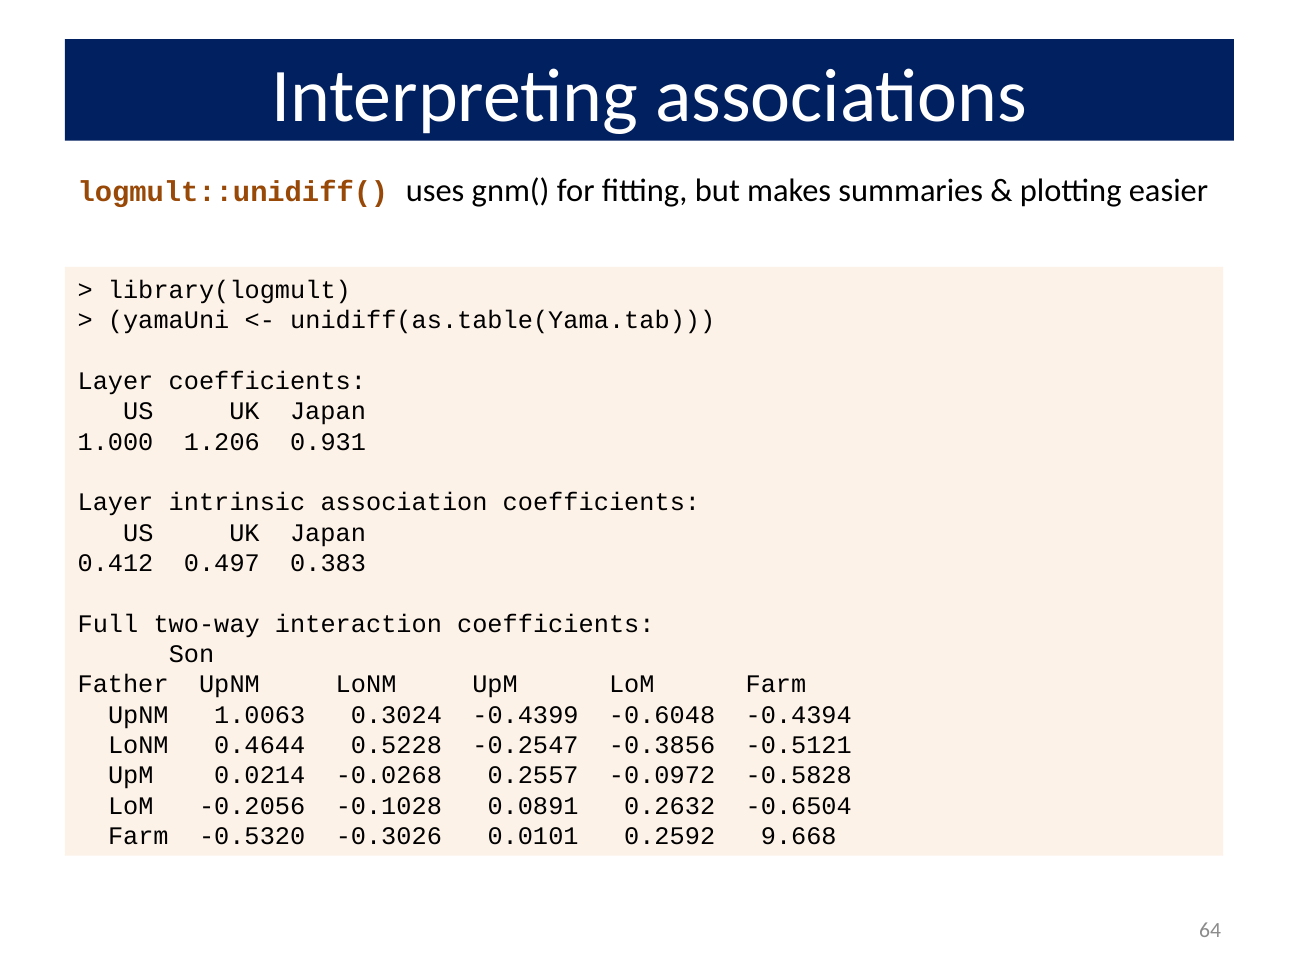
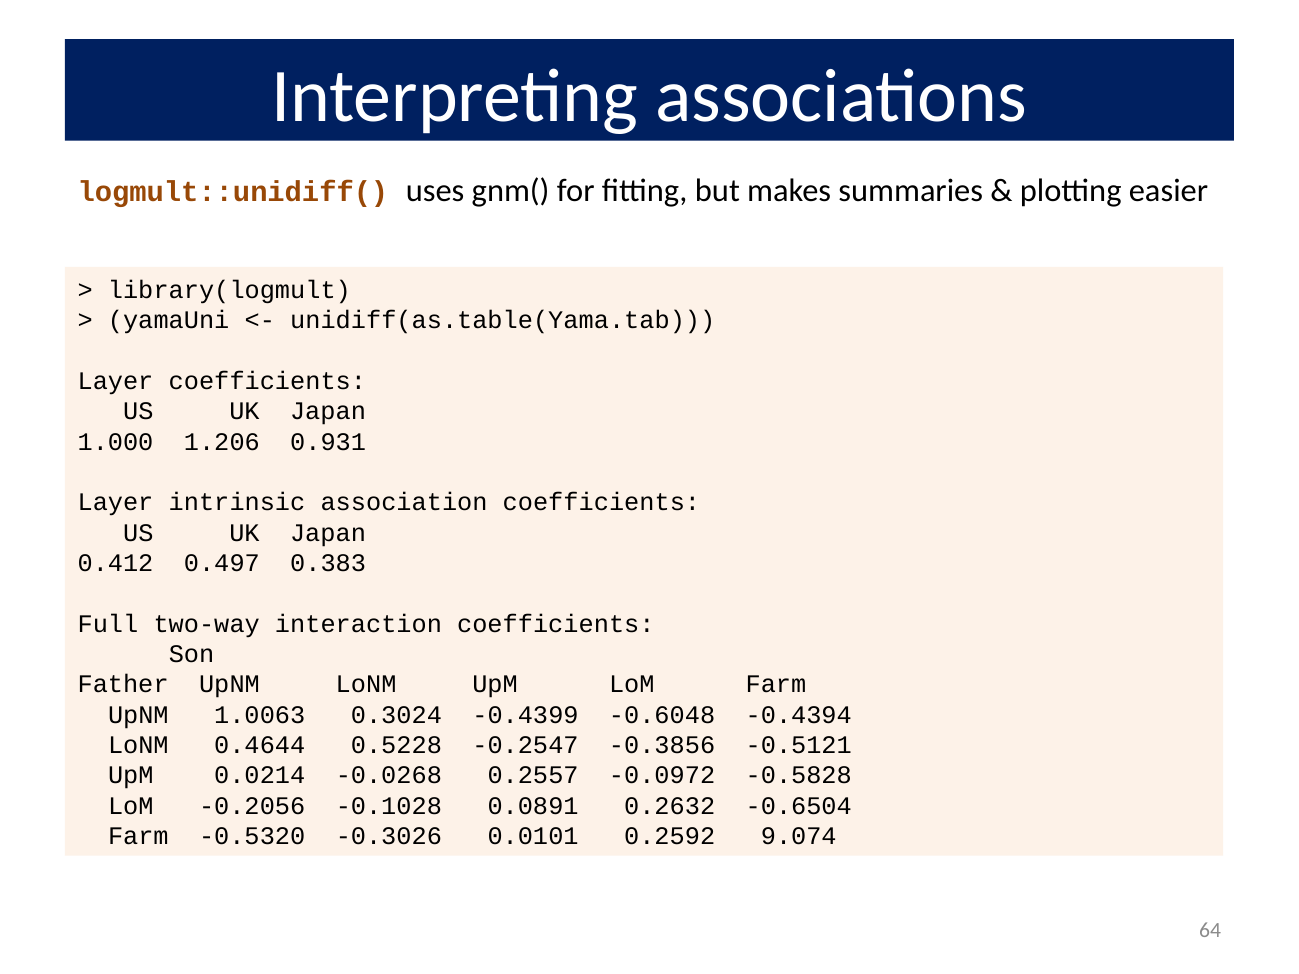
9.668: 9.668 -> 9.074 (799, 836)
